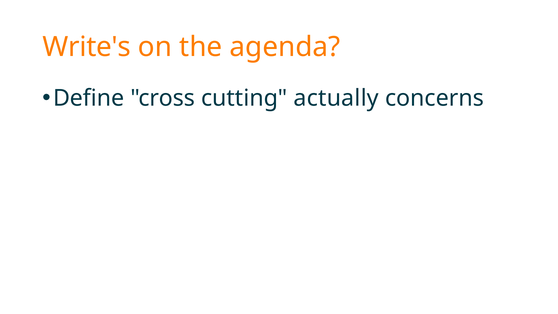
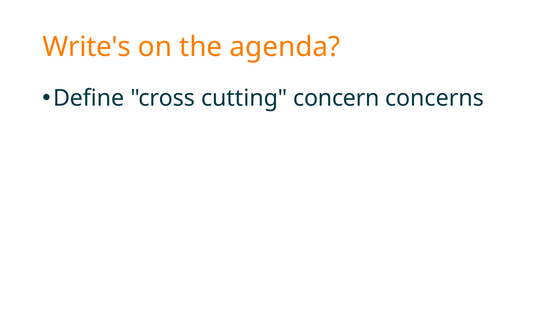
actually: actually -> concern (336, 98)
